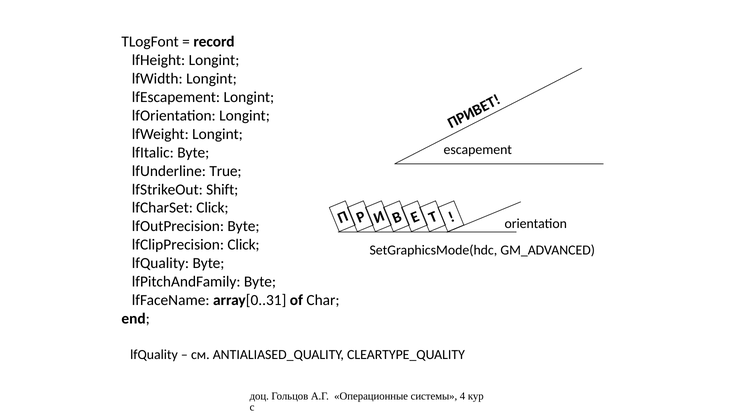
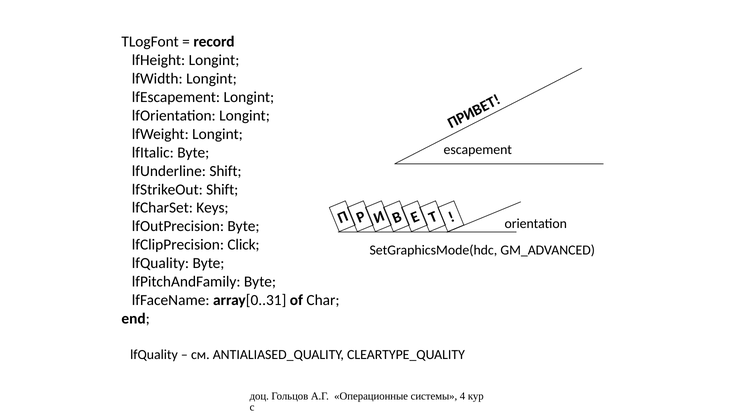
lfUnderline True: True -> Shift (225, 171)
lfCharSet Click: Click -> Keys (212, 208)
